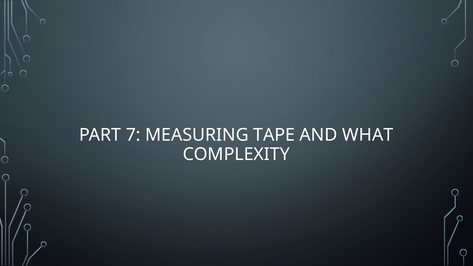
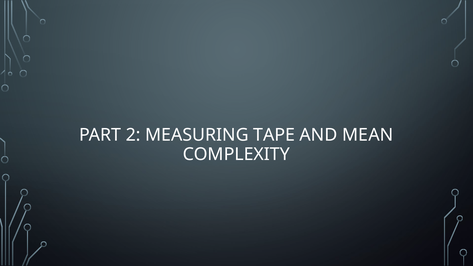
7: 7 -> 2 (133, 135)
WHAT: WHAT -> MEAN (368, 135)
